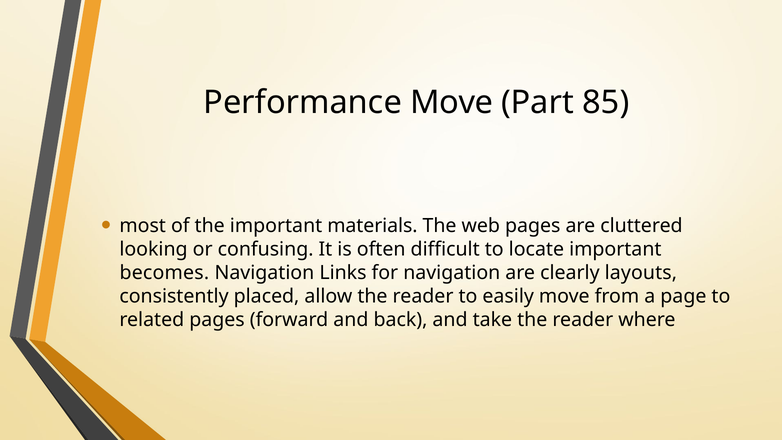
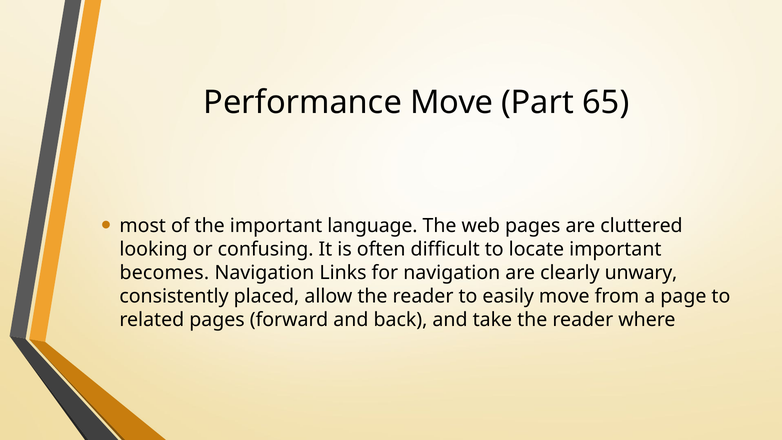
85: 85 -> 65 (606, 102)
materials: materials -> language (372, 226)
layouts: layouts -> unwary (641, 273)
